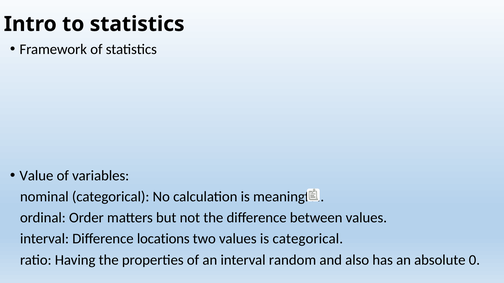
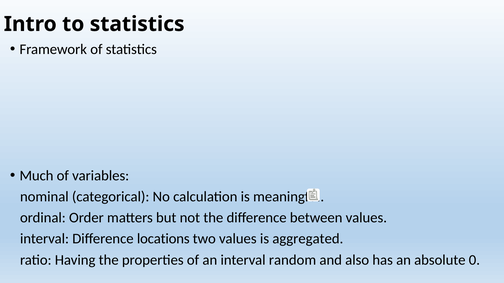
Value: Value -> Much (36, 176)
is categorical: categorical -> aggregated (308, 239)
